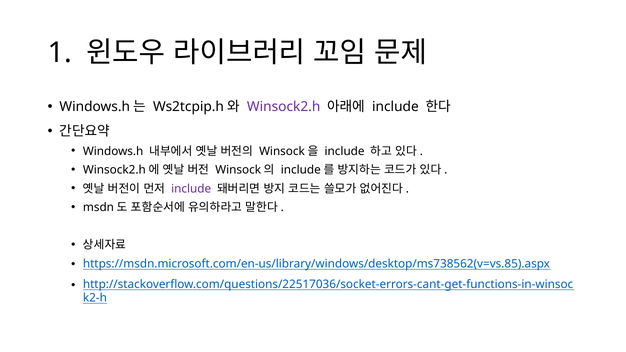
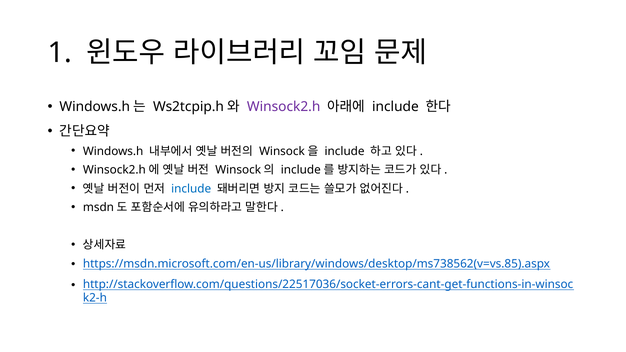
include colour: purple -> blue (191, 189)
